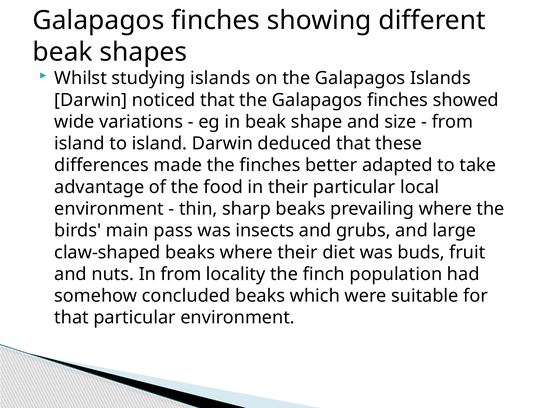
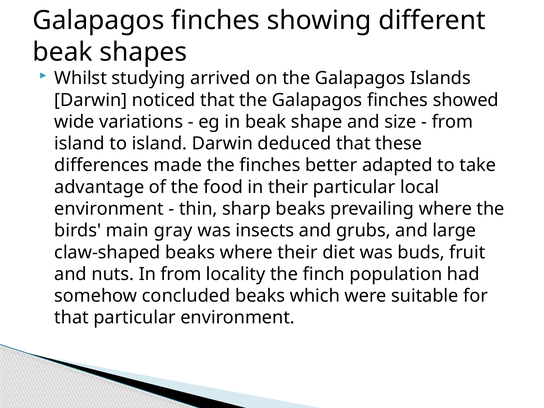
studying islands: islands -> arrived (220, 78)
pass: pass -> gray (173, 231)
